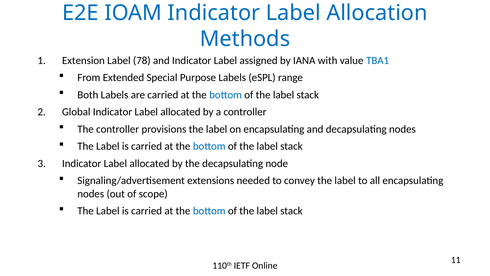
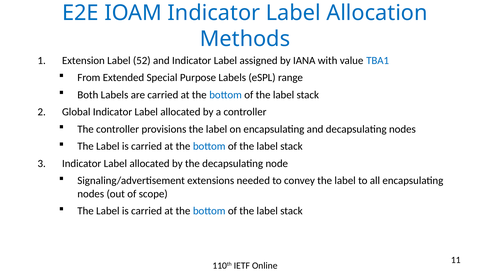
78: 78 -> 52 (142, 60)
